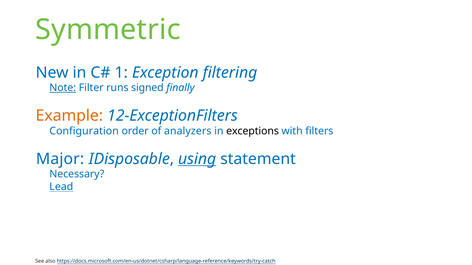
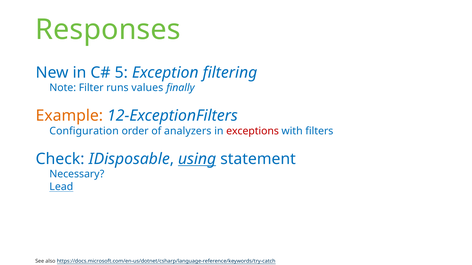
Symmetric: Symmetric -> Responses (108, 30)
1: 1 -> 5 (121, 73)
Note underline: present -> none (63, 88)
signed: signed -> values (147, 88)
exceptions colour: black -> red (253, 131)
Major: Major -> Check (60, 159)
